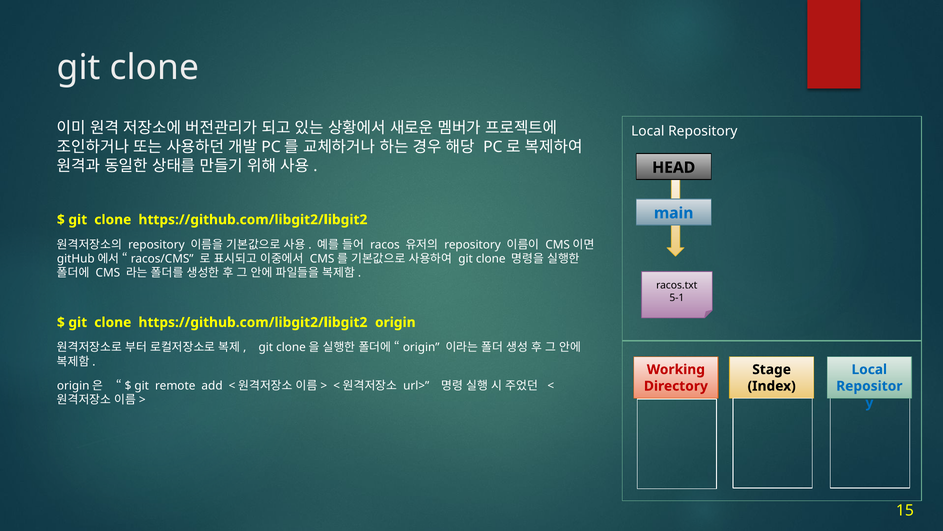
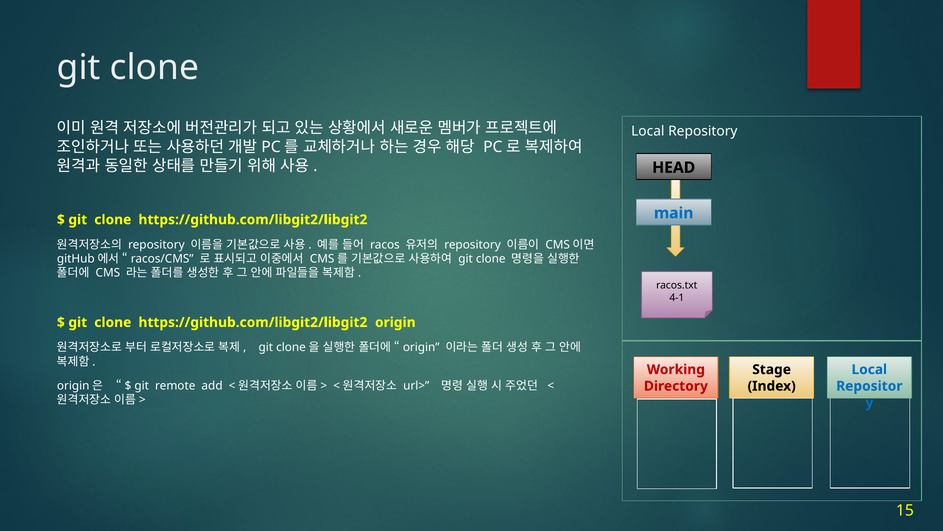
5-1: 5-1 -> 4-1 (677, 297)
